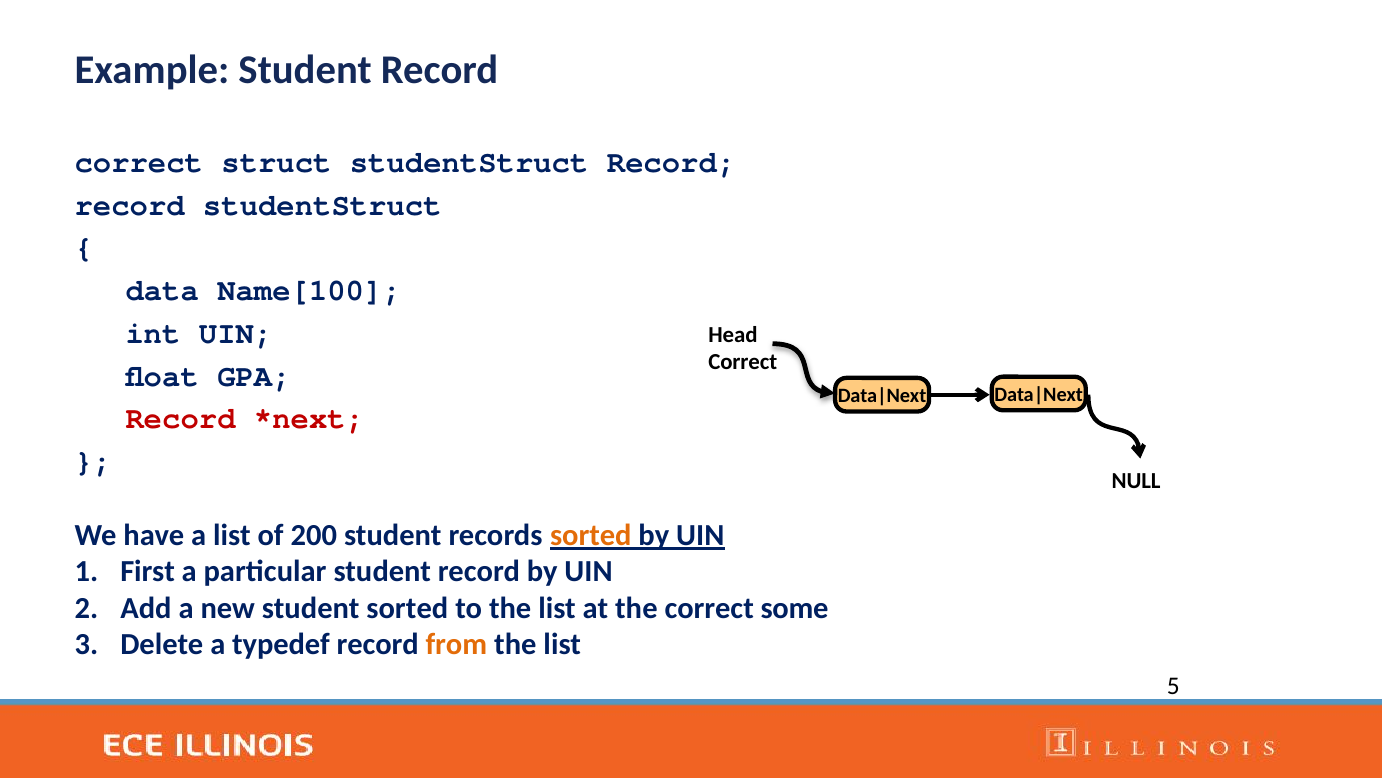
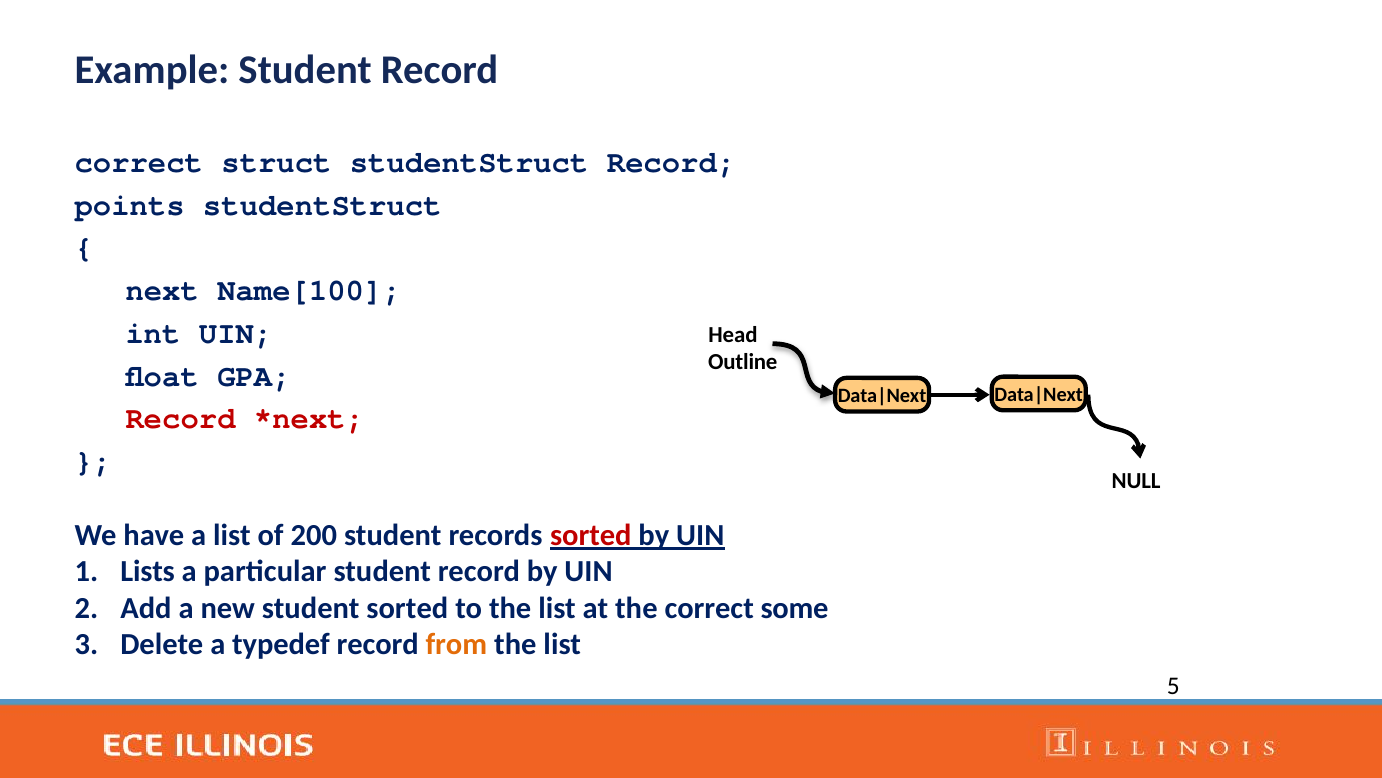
record: record -> points (130, 205)
data: data -> next (162, 290)
Correct: Correct -> Outline (743, 362)
sorted colour: orange -> red (591, 535)
First: First -> Lists (148, 571)
